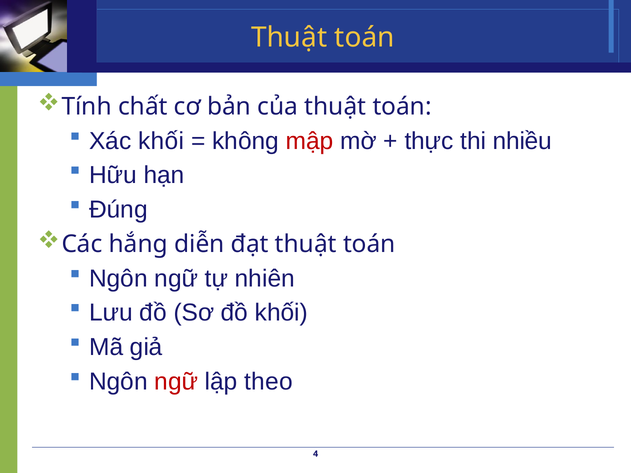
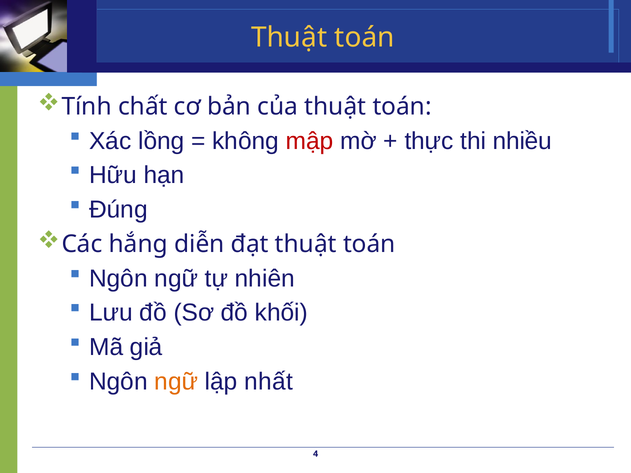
Xác khối: khối -> lồng (161, 141)
ngữ colour: red -> orange (176, 382)
theo: theo -> nhất (269, 382)
